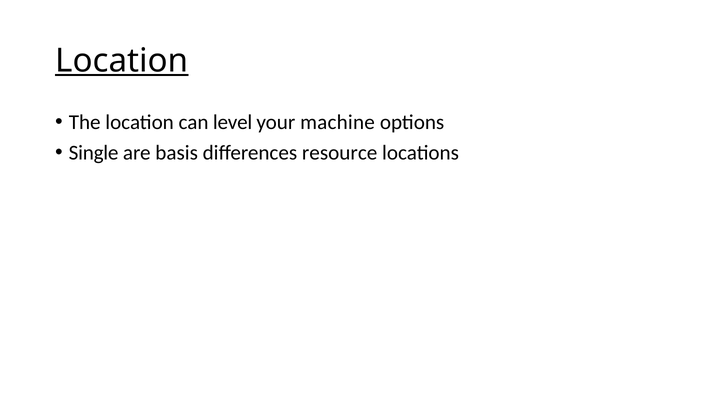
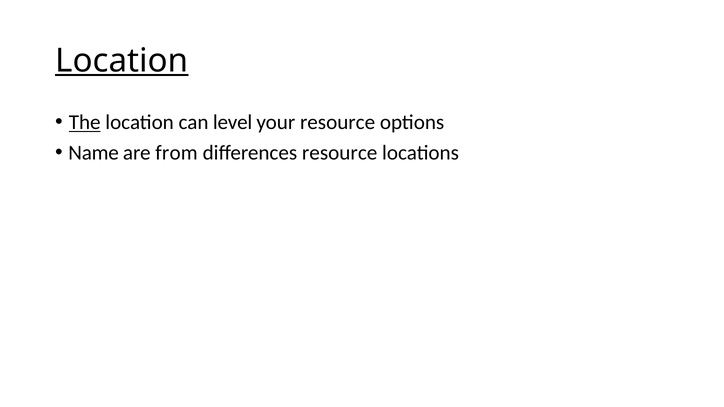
The underline: none -> present (85, 122)
your machine: machine -> resource (338, 122)
Single: Single -> Name (94, 153)
basis: basis -> from (177, 153)
